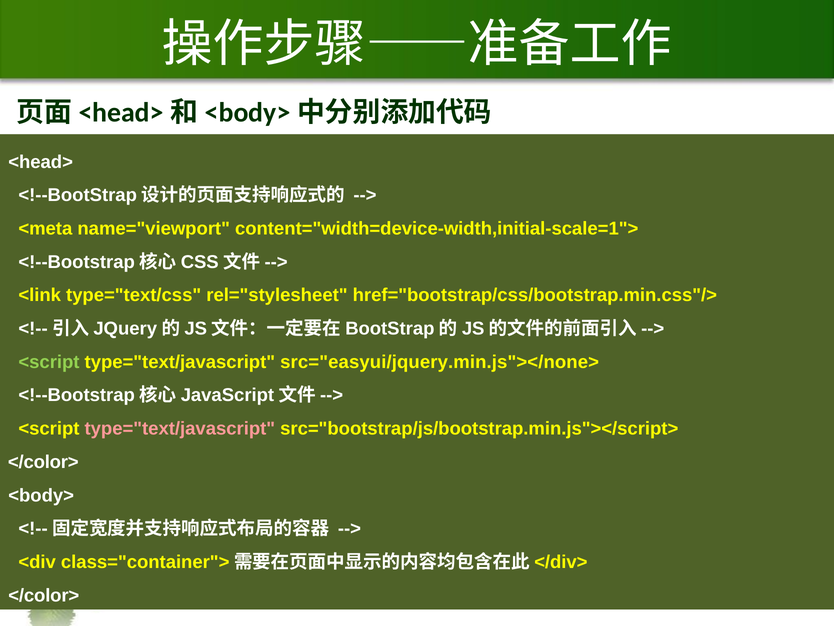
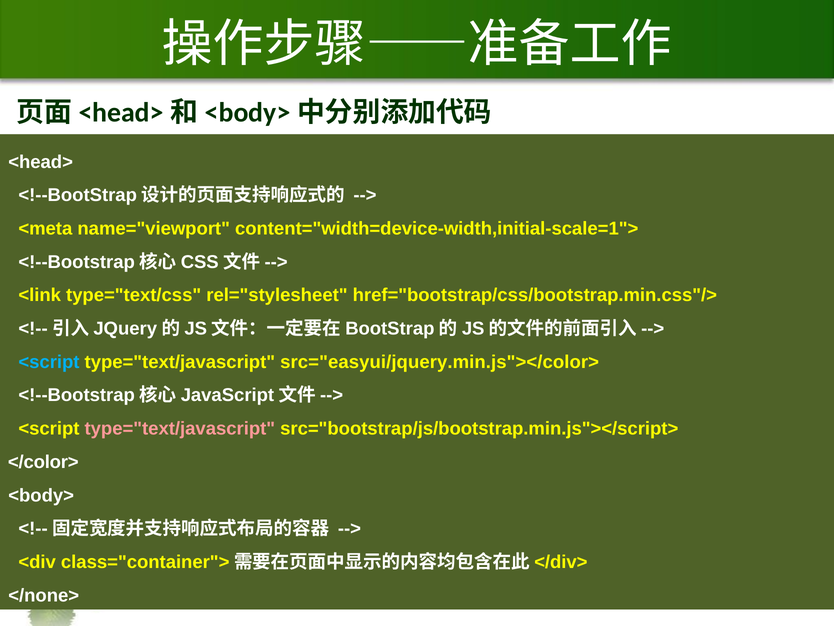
<script colour: light green -> light blue (49, 362)
src="easyui/jquery.min.js"></none>: src="easyui/jquery.min.js"></none> -> src="easyui/jquery.min.js"></color> (440, 362)
</color>: </color> -> </none> (44, 595)
